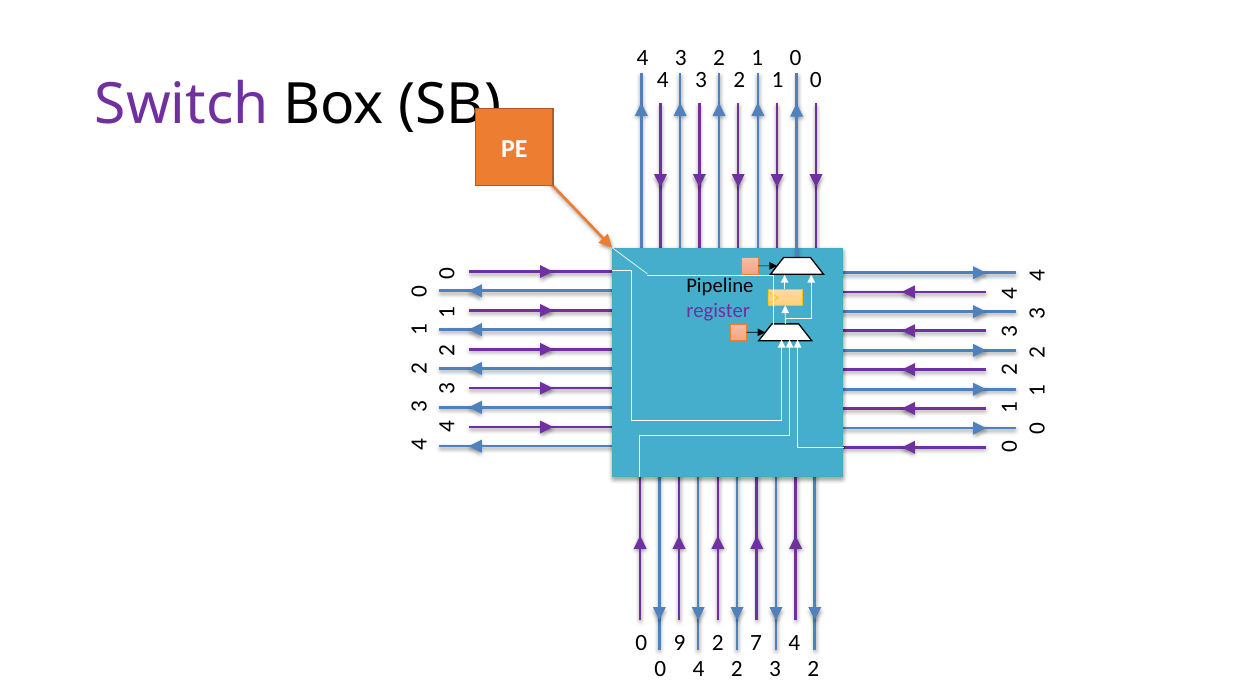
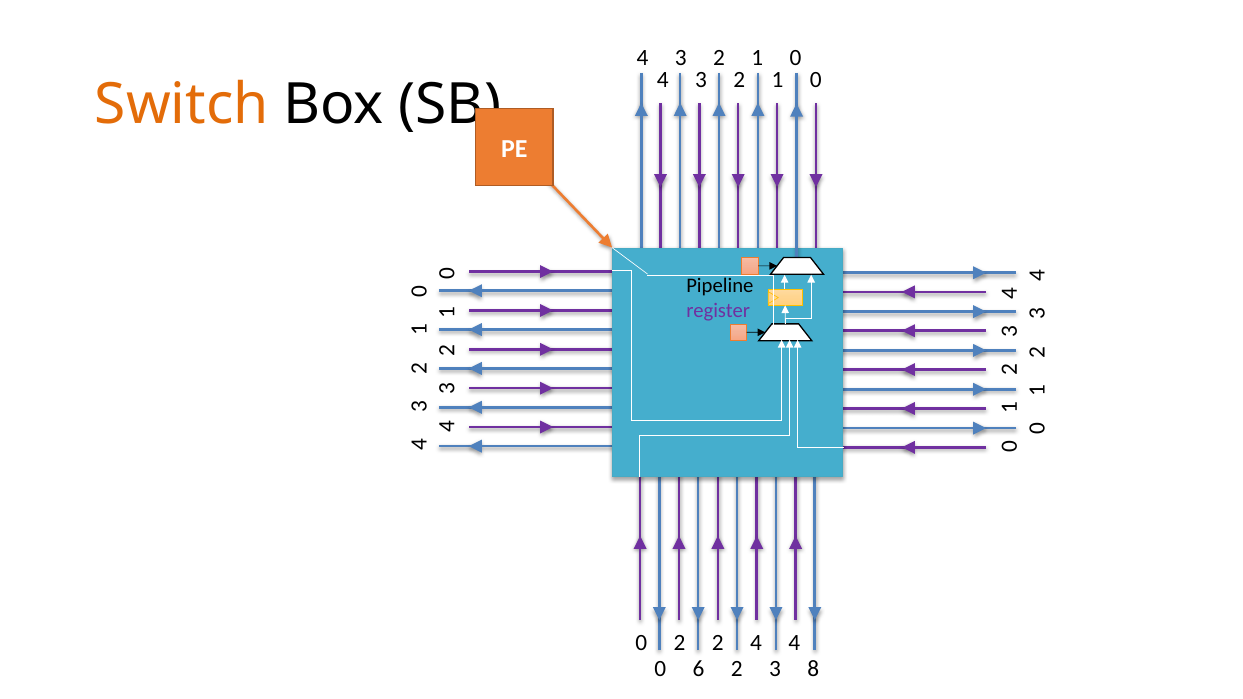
Switch colour: purple -> orange (182, 104)
0 9: 9 -> 2 (680, 643)
2 7: 7 -> 4 (756, 643)
0 4: 4 -> 6 (699, 669)
3 2: 2 -> 8 (813, 669)
